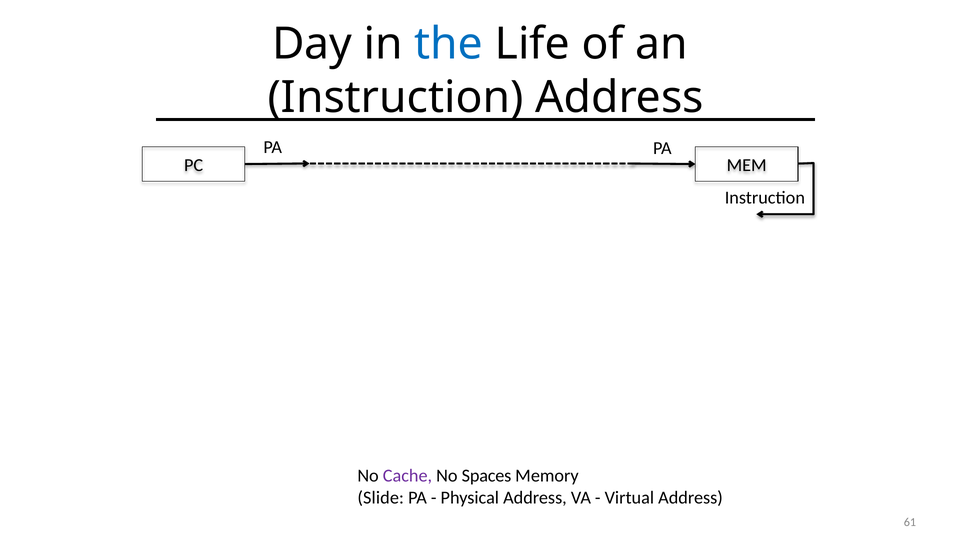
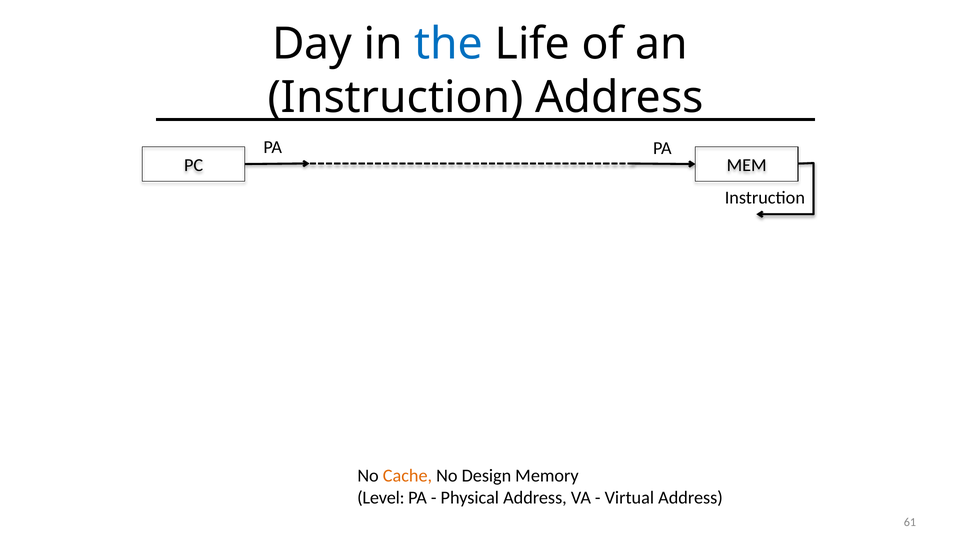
Cache colour: purple -> orange (407, 475)
Spaces: Spaces -> Design (486, 475)
Slide: Slide -> Level (381, 497)
